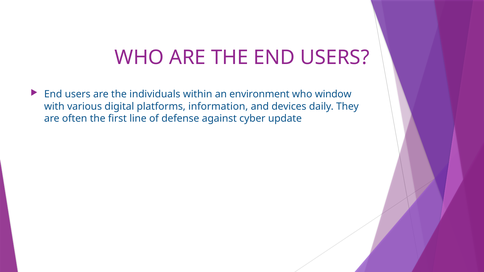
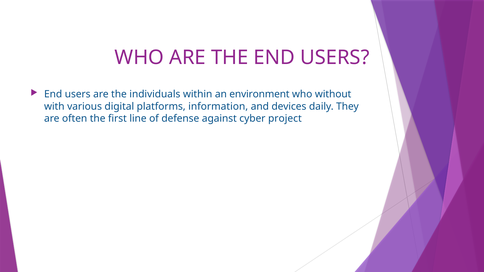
window: window -> without (333, 94)
update: update -> project (285, 119)
